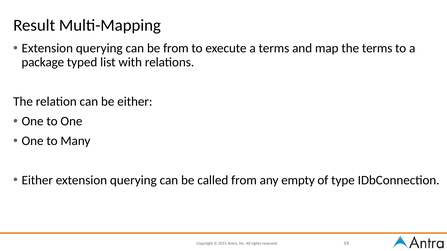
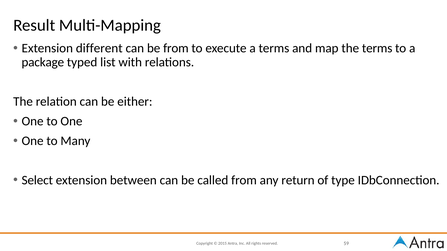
querying: querying -> different (99, 48)
Either: Either -> Select (37, 181)
querying: querying -> between (133, 181)
empty: empty -> return (298, 181)
